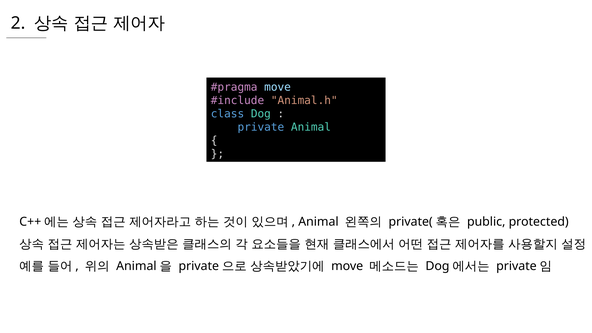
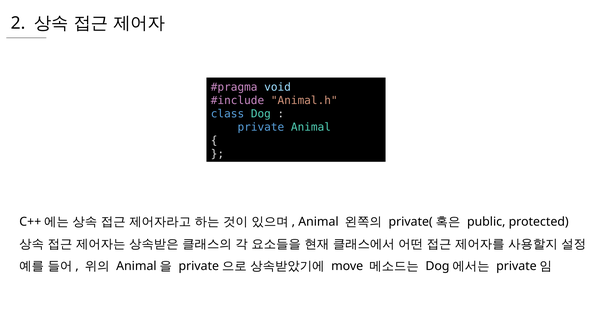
move: move -> void (278, 87)
